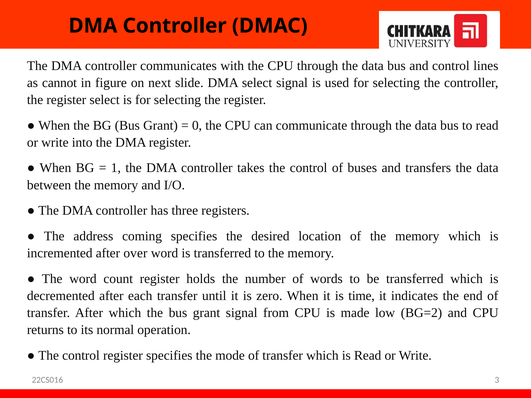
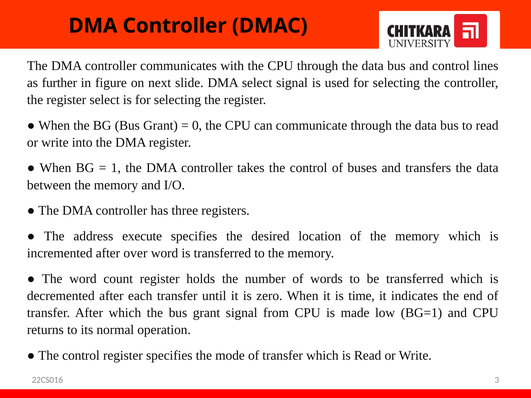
cannot: cannot -> further (59, 83)
coming: coming -> execute (142, 236)
BG=2: BG=2 -> BG=1 (421, 313)
